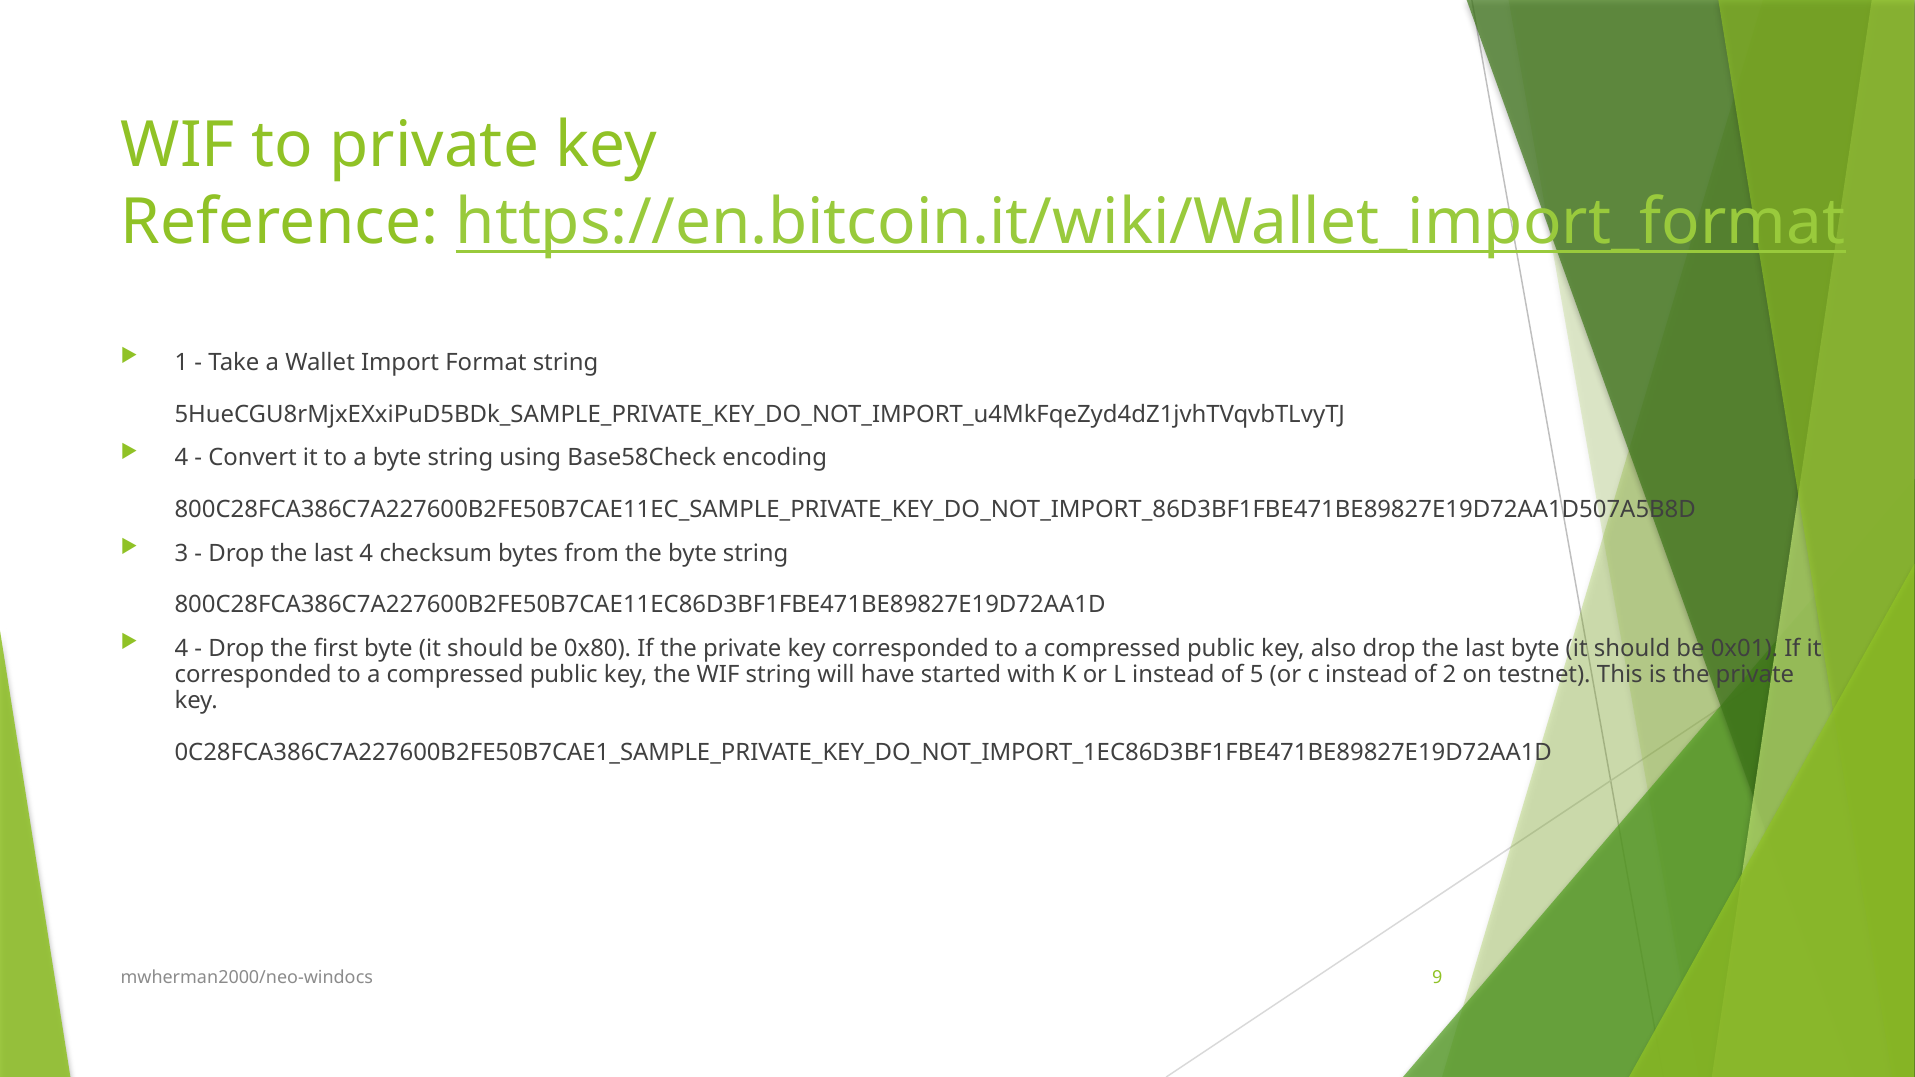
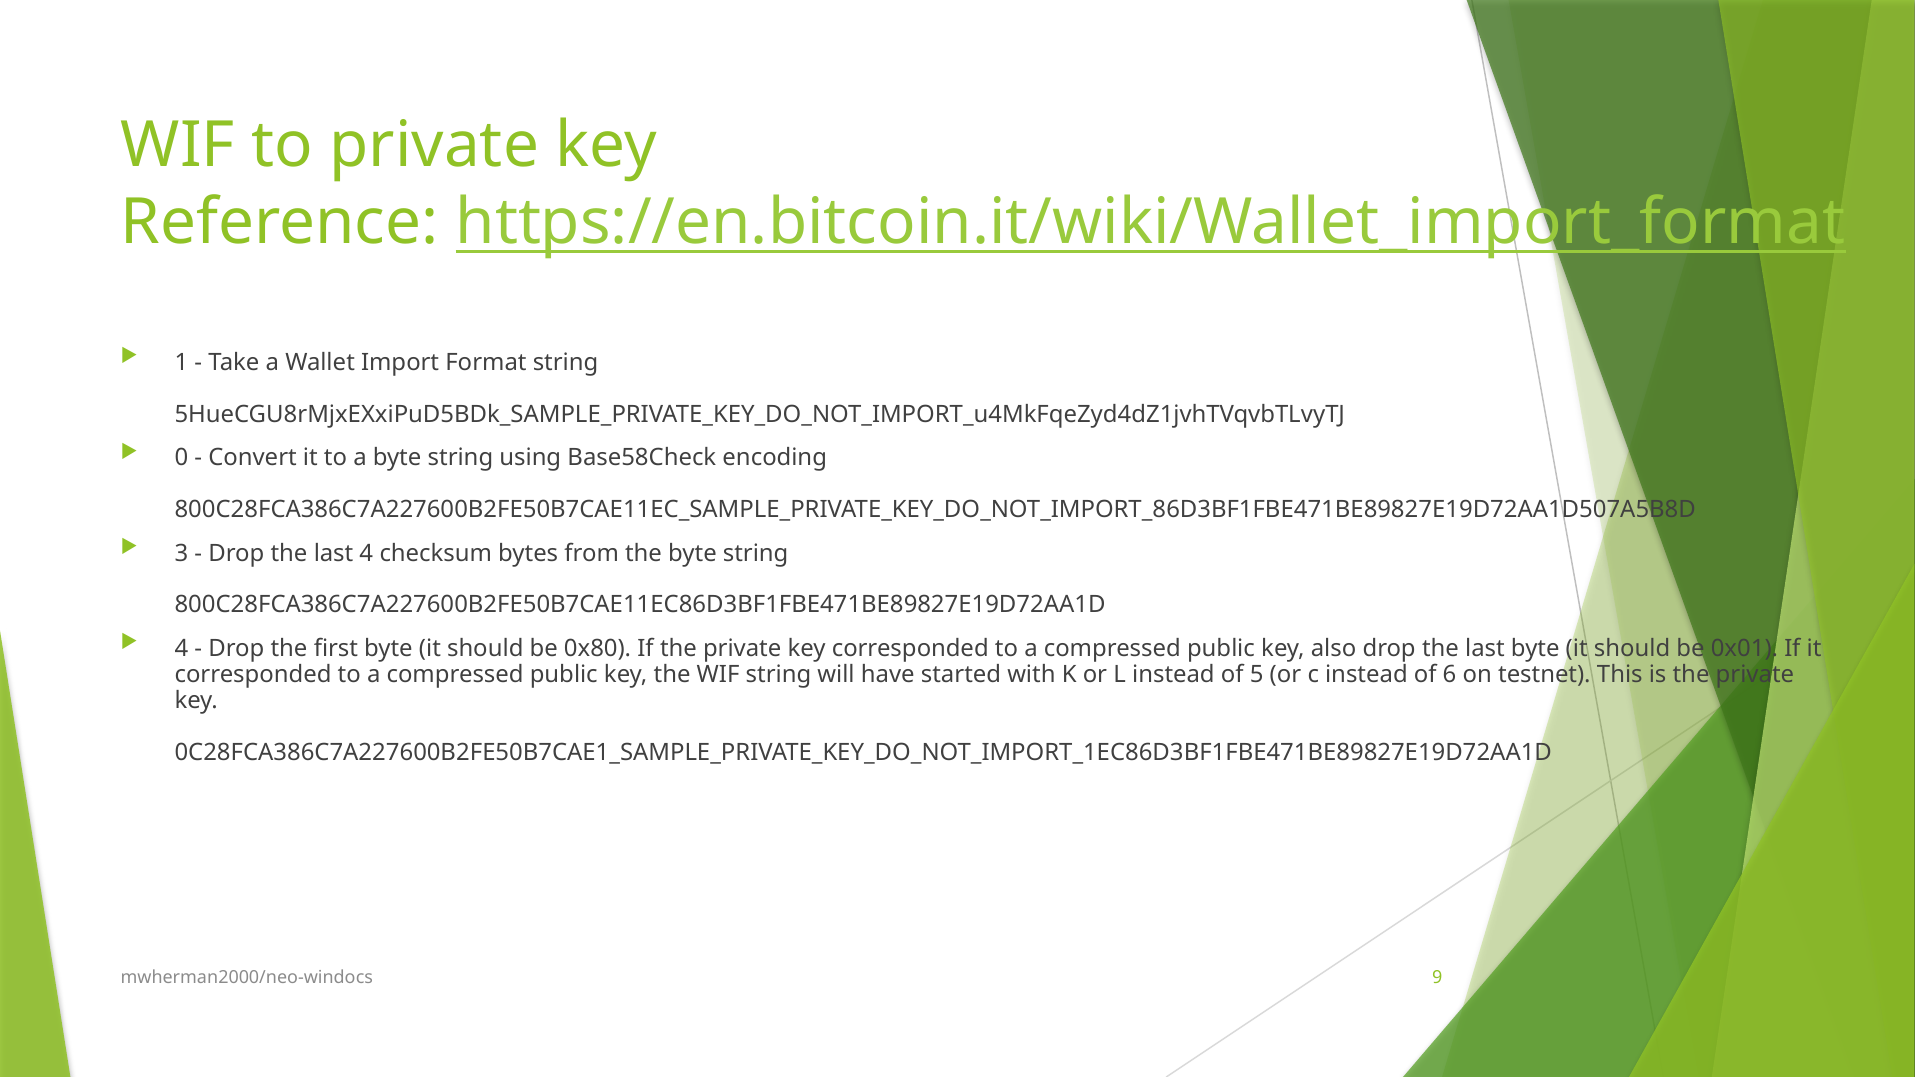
4: 4 -> 0 (181, 458)
2: 2 -> 6 (1450, 675)
